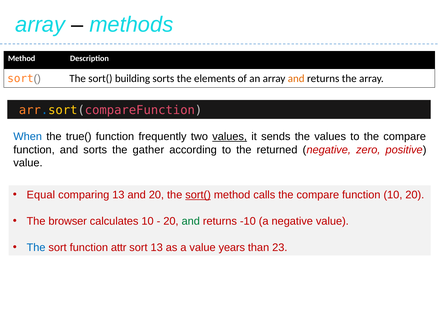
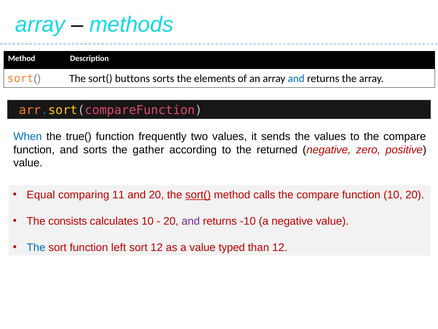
building: building -> buttons (132, 78)
and colour: orange -> blue (296, 78)
values underline: present -> none (230, 136)
comparing 13: 13 -> 11 (118, 195)
browser: browser -> consists (68, 221)
and colour: green -> purple (191, 221)
attr: attr -> left (119, 247)
sort 13: 13 -> 12 (157, 247)
years: years -> typed (232, 247)
than 23: 23 -> 12 (280, 247)
